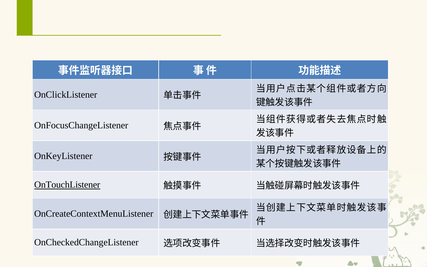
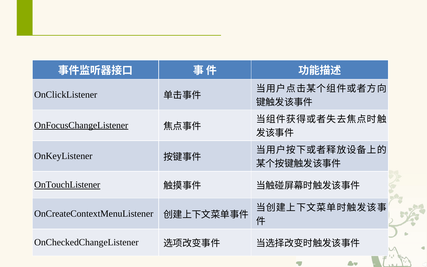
OnFocusChangeListener underline: none -> present (81, 125)
